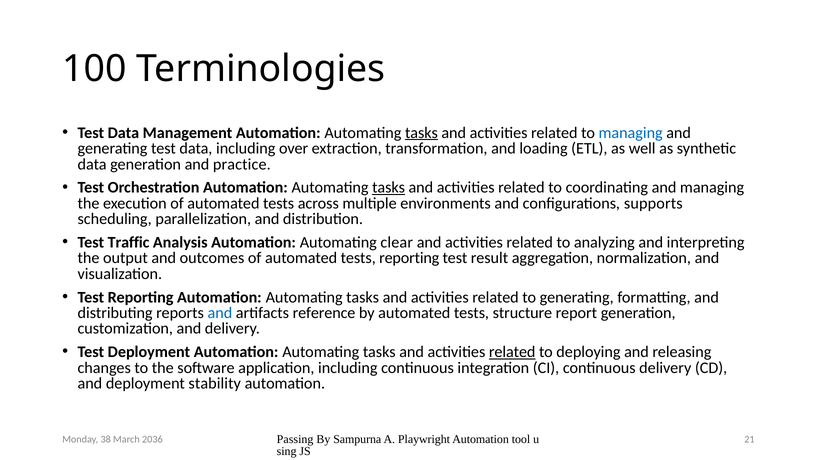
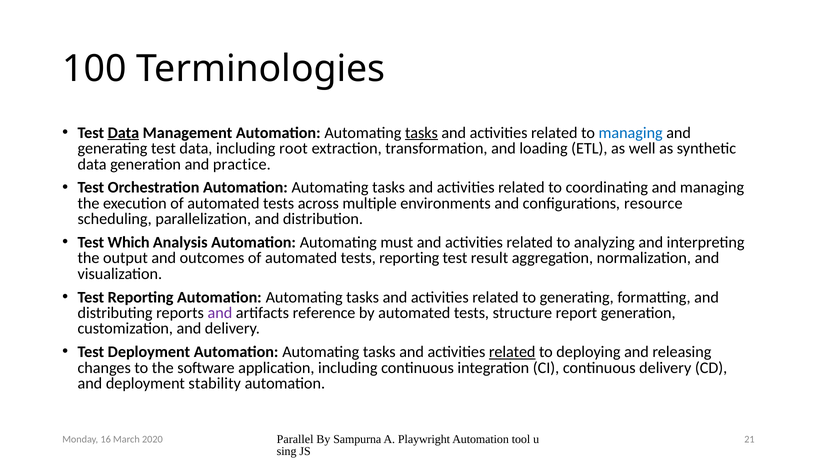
Data underline: none -> present (123, 133)
over: over -> root (293, 148)
tasks underline: present -> none (389, 187)
supports: supports -> resource (653, 203)
Traffic: Traffic -> Which (129, 242)
clear: clear -> must (397, 242)
and colour: blue -> purple (220, 313)
Passing: Passing -> Parallel (295, 439)
38: 38 -> 16 (106, 439)
2036: 2036 -> 2020 (152, 439)
